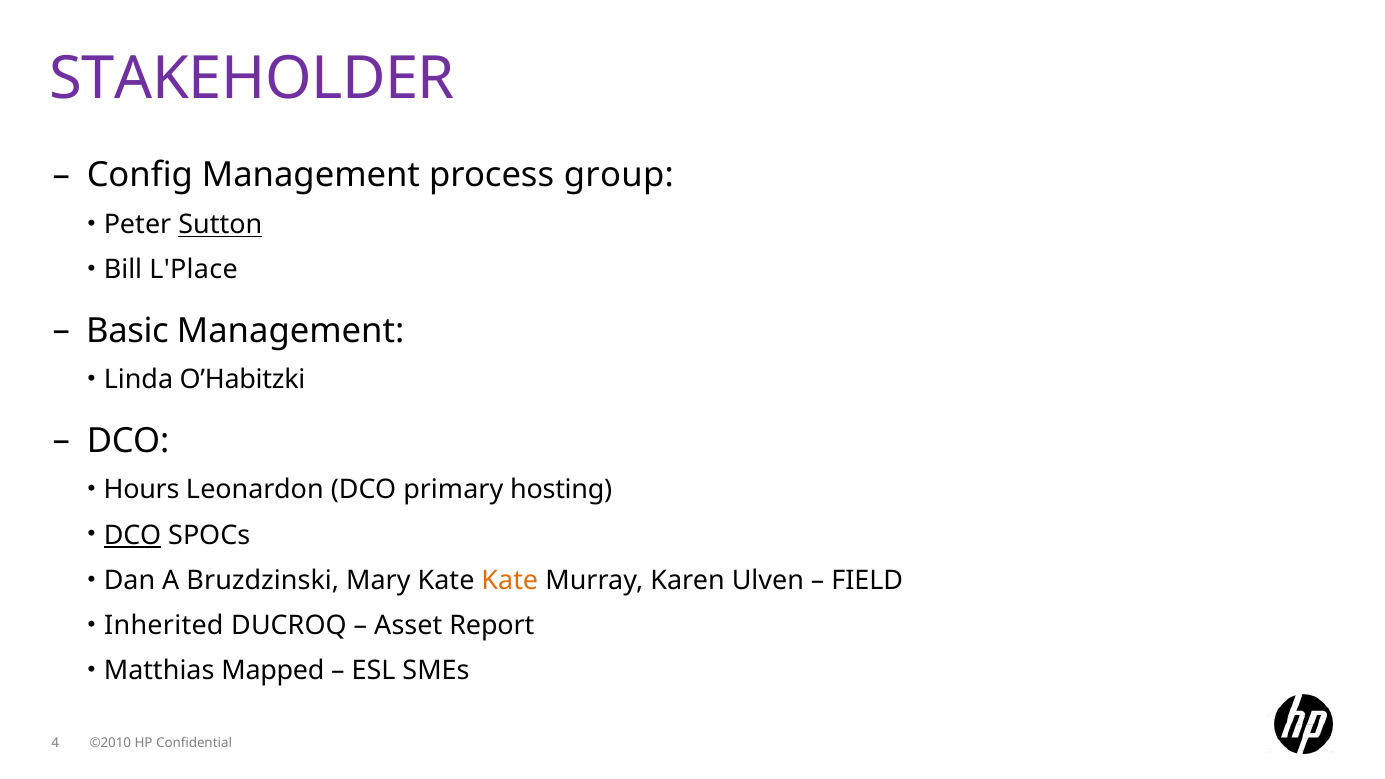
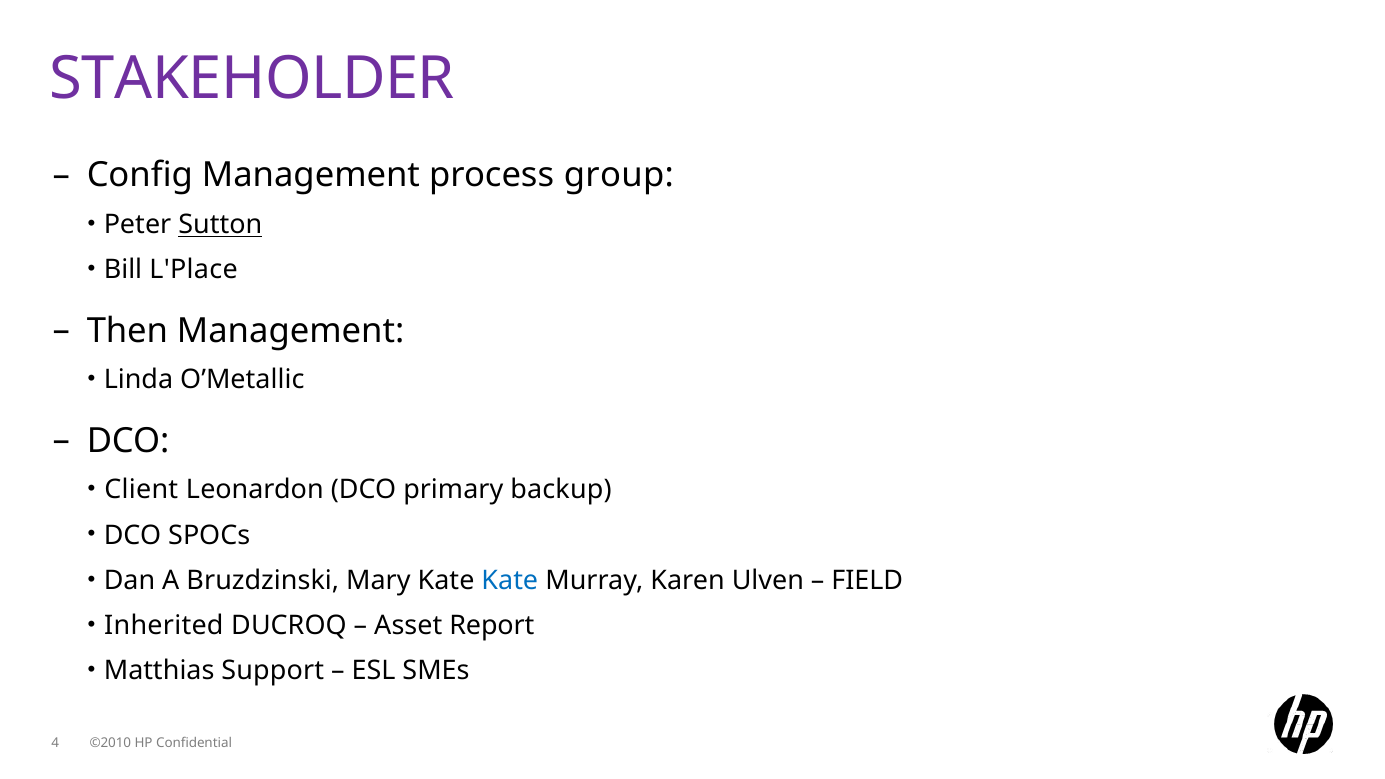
Basic: Basic -> Then (127, 331)
O’Habitzki: O’Habitzki -> O’Metallic (242, 380)
Hours: Hours -> Client (141, 490)
hosting: hosting -> backup (561, 490)
DCO underline: present -> none (133, 535)
Kate colour: orange -> blue (510, 580)
Mapped: Mapped -> Support (273, 671)
